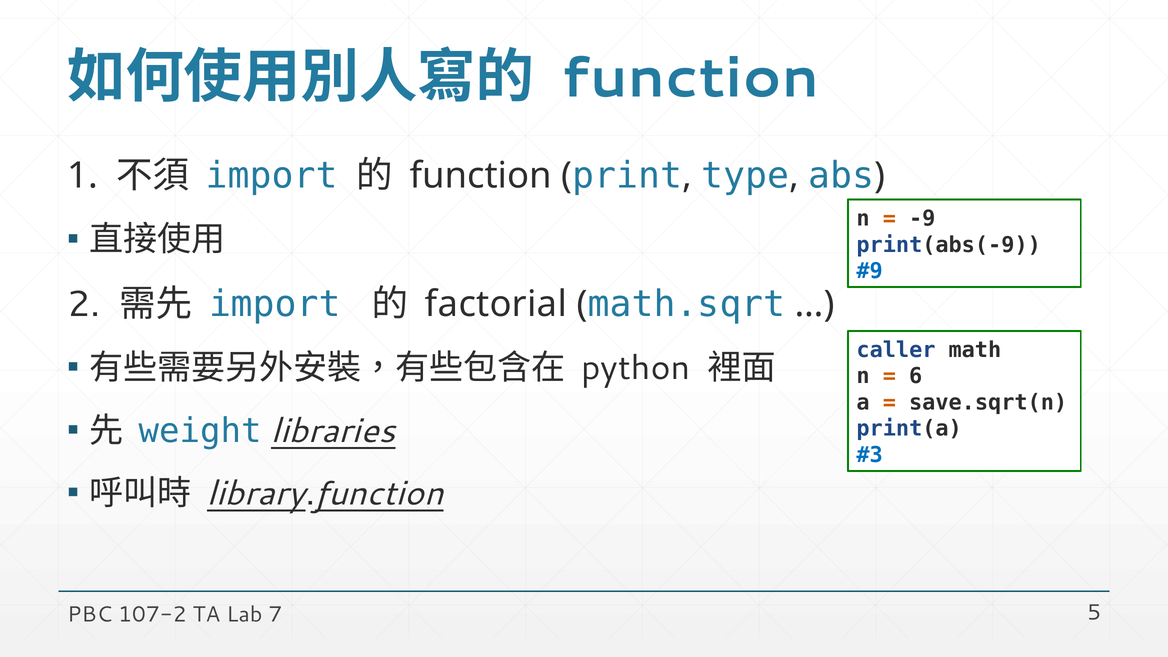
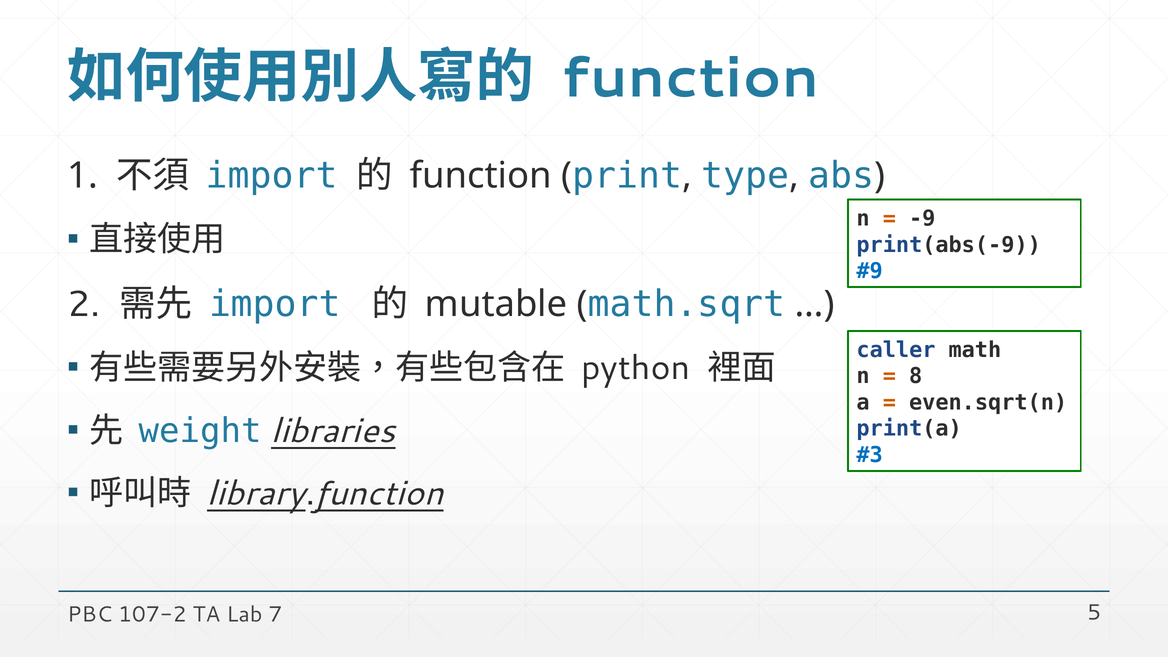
factorial: factorial -> mutable (496, 304)
6: 6 -> 8 (916, 376)
save.sqrt(n: save.sqrt(n -> even.sqrt(n (988, 402)
